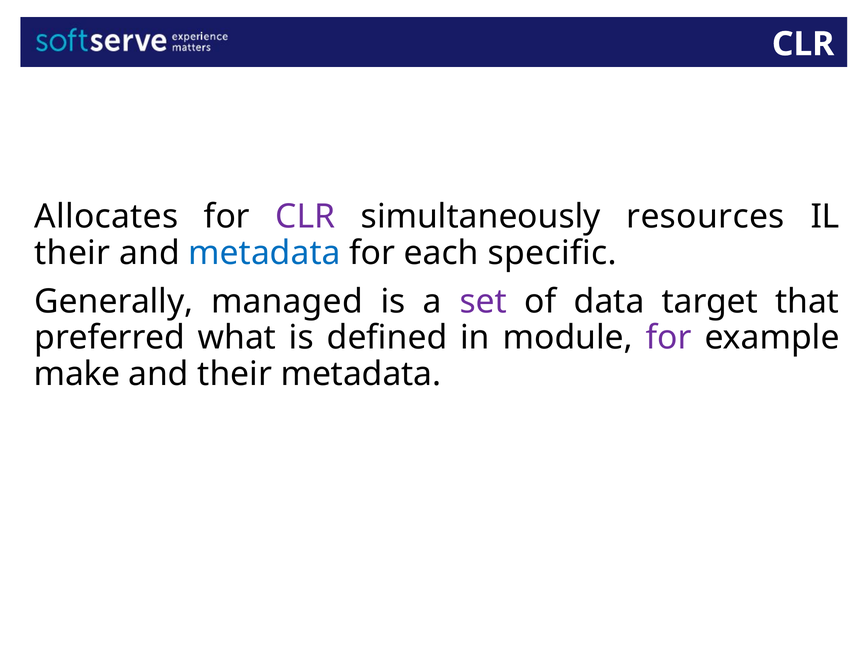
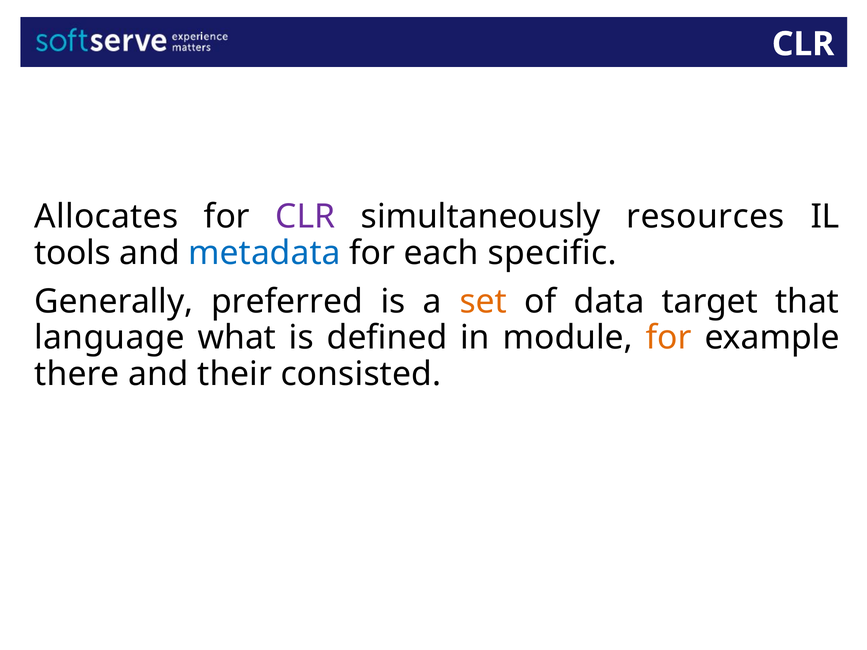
their: their -> tools (73, 253)
managed: managed -> preferred (287, 302)
set colour: purple -> orange (483, 302)
preferred: preferred -> language (110, 338)
for colour: purple -> orange (669, 338)
make: make -> there (77, 374)
their metadata: metadata -> consisted (361, 374)
